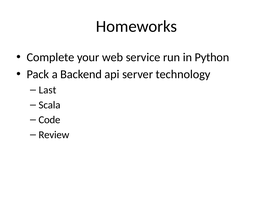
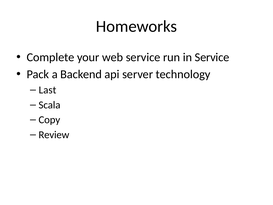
in Python: Python -> Service (212, 57)
Code: Code -> Copy (49, 120)
